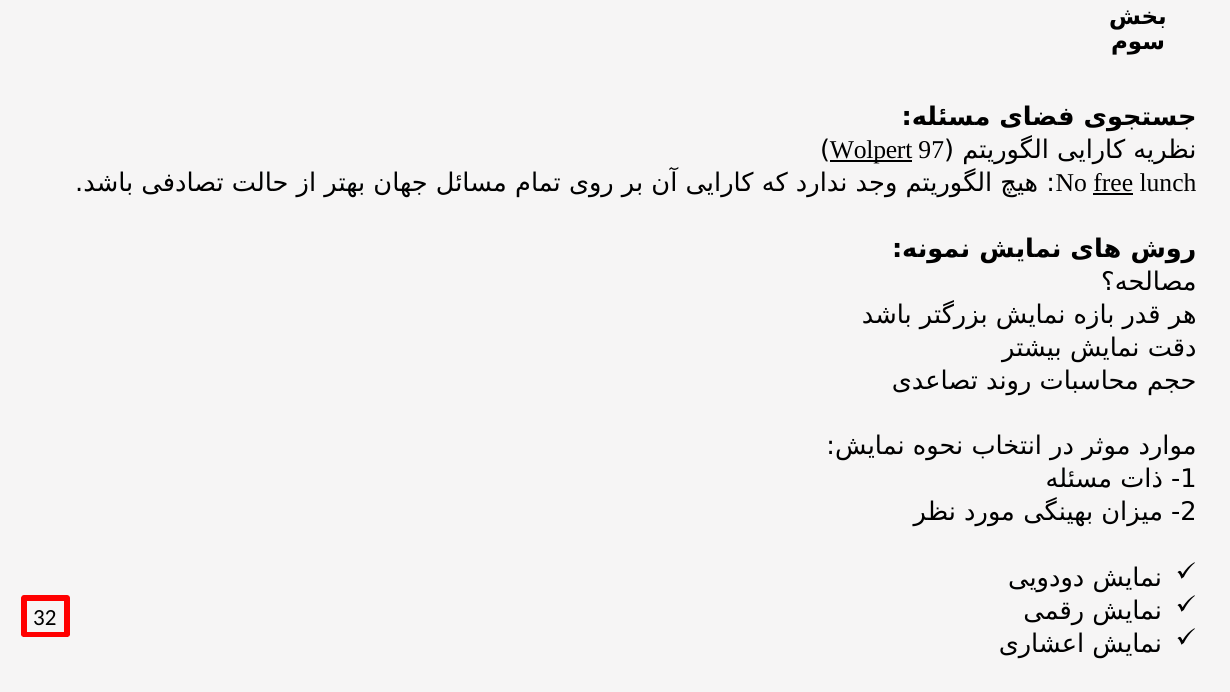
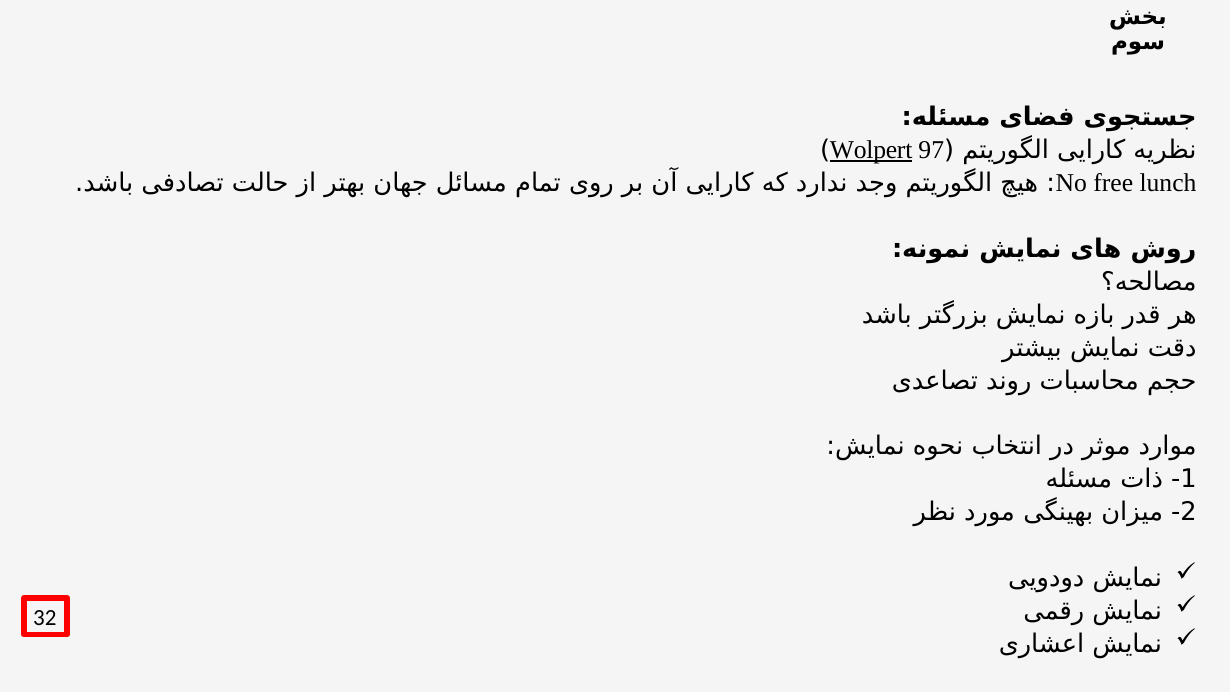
free underline: present -> none (1113, 183)
